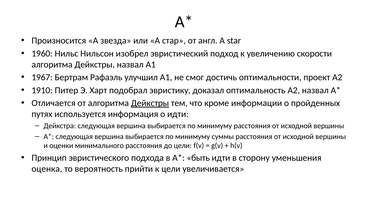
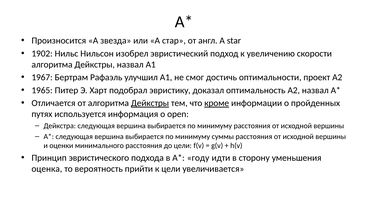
1960: 1960 -> 1902 (42, 53)
1910: 1910 -> 1965 (42, 90)
кроме underline: none -> present (217, 103)
о идти: идти -> open (178, 114)
быть: быть -> году (198, 158)
